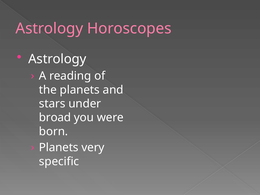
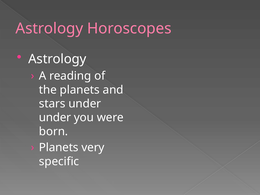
broad: broad -> under (55, 118)
